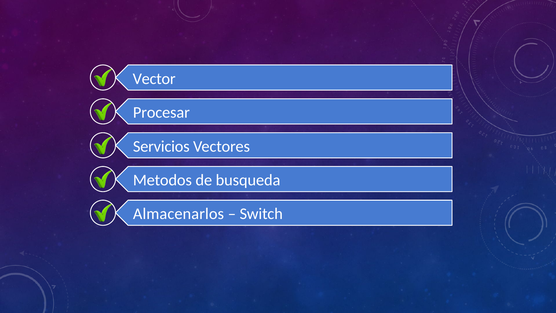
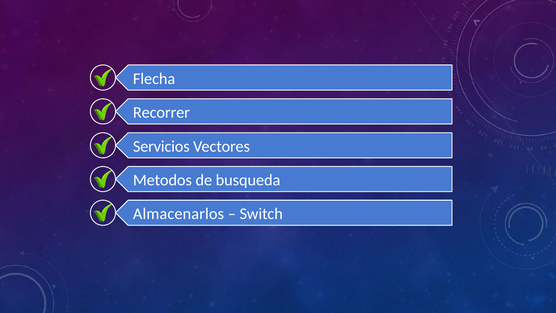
Vector: Vector -> Flecha (154, 79)
Procesar: Procesar -> Recorrer (161, 112)
